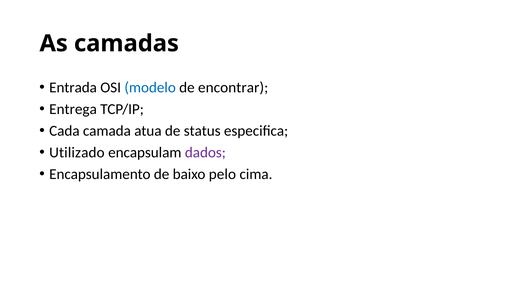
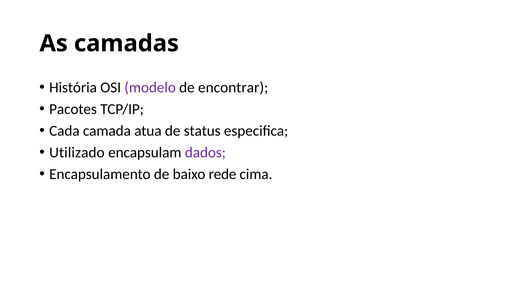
Entrada: Entrada -> História (73, 88)
modelo colour: blue -> purple (150, 88)
Entrega: Entrega -> Pacotes (73, 109)
pelo: pelo -> rede (223, 174)
